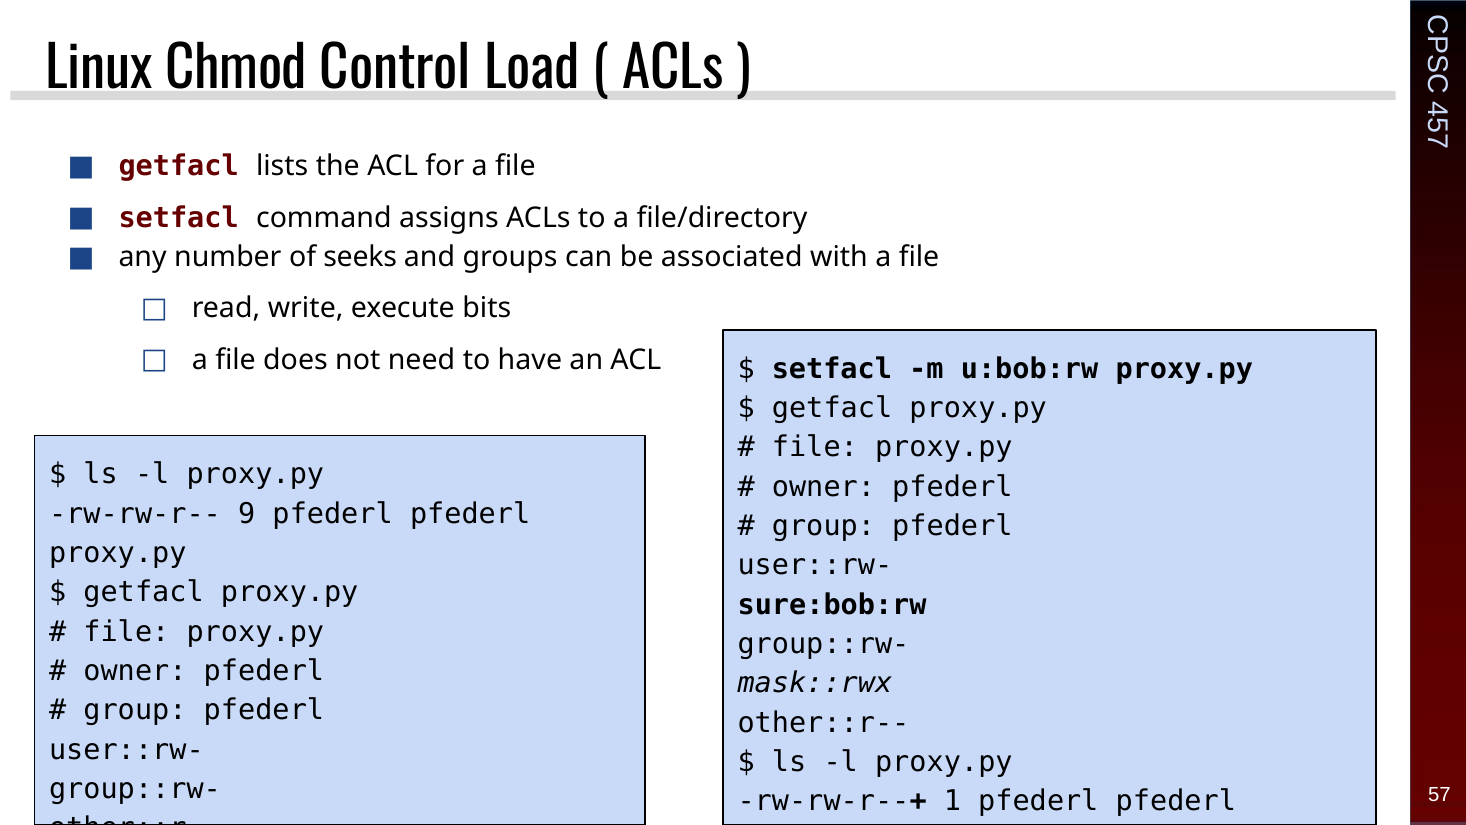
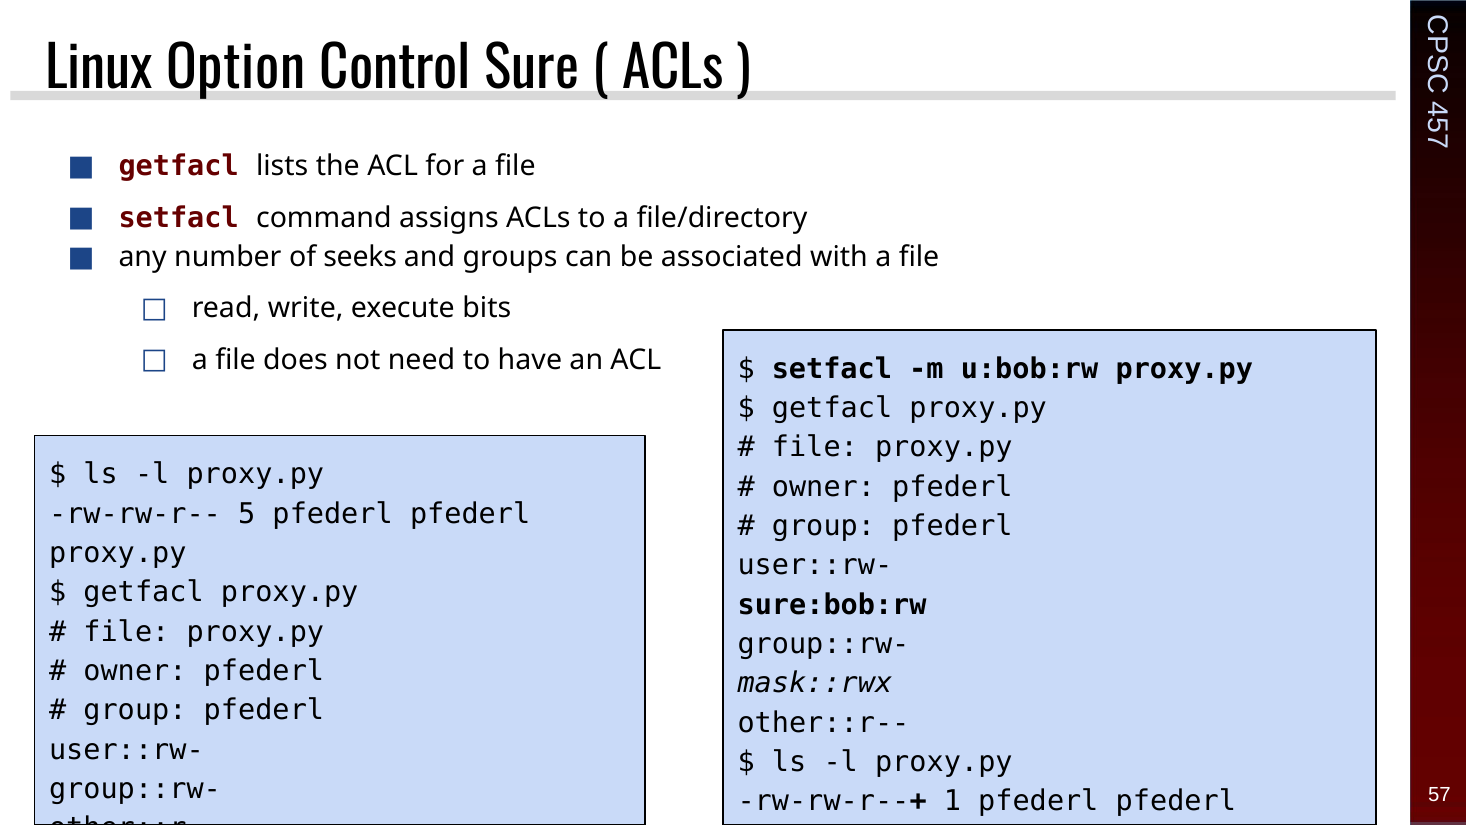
Chmod: Chmod -> Option (236, 70)
Load: Load -> Sure (532, 70)
rw-rw-r-- 9: 9 -> 5 (247, 513)
